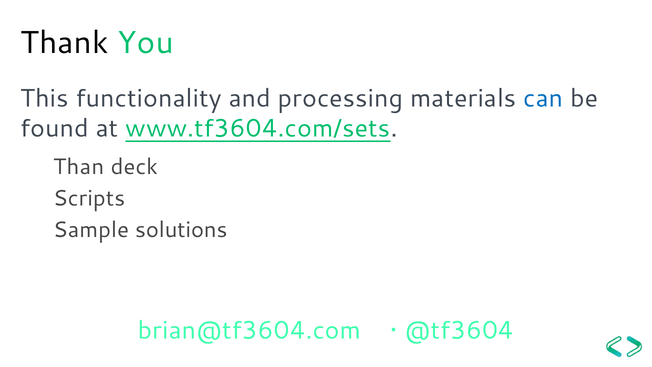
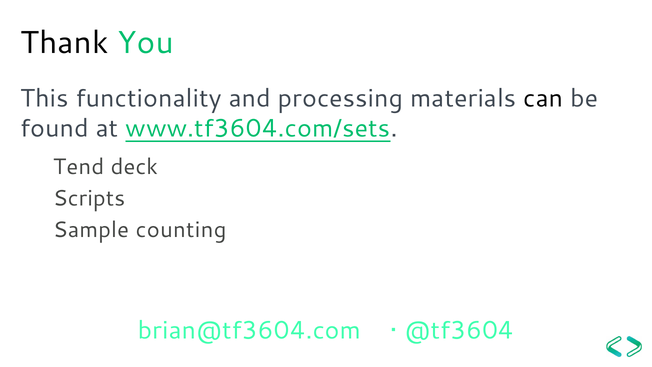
can colour: blue -> black (543, 98)
Than: Than -> Tend (79, 167)
solutions: solutions -> counting (181, 230)
